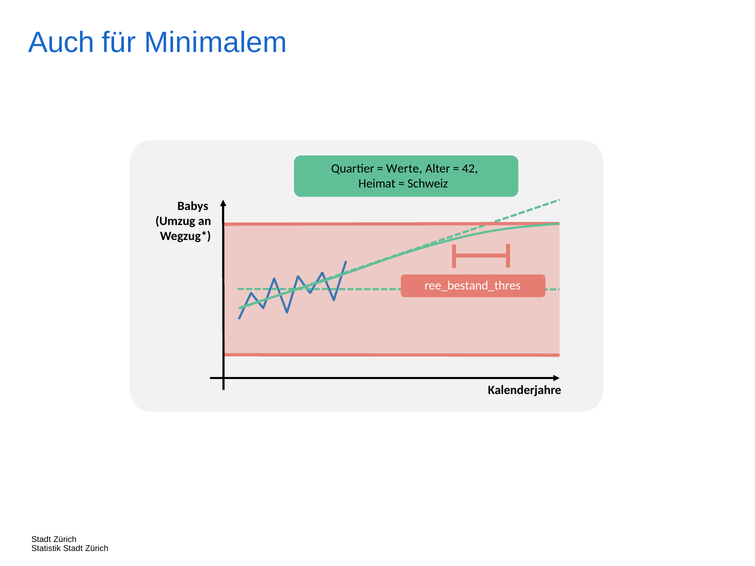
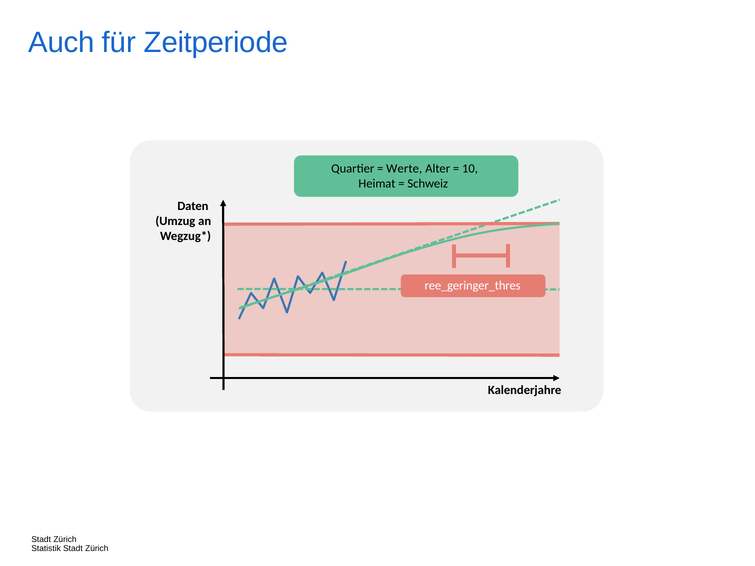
Minimalem: Minimalem -> Zeitperiode (216, 43)
42: 42 -> 10 (470, 169)
Babys: Babys -> Daten (193, 206)
ree_bestand_thres: ree_bestand_thres -> ree_geringer_thres (473, 286)
